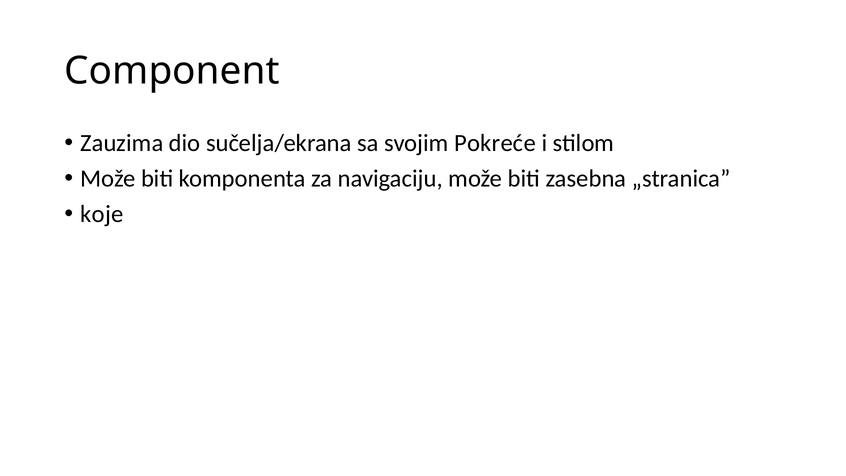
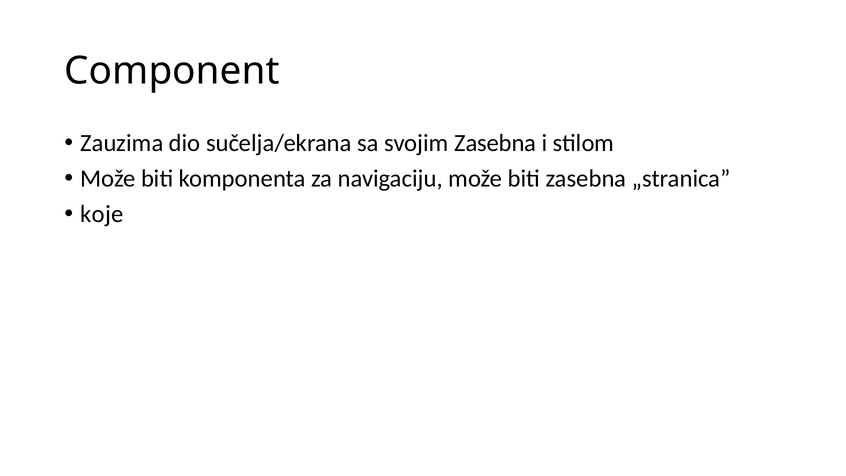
svojim Pokreće: Pokreće -> Zasebna (495, 143)
